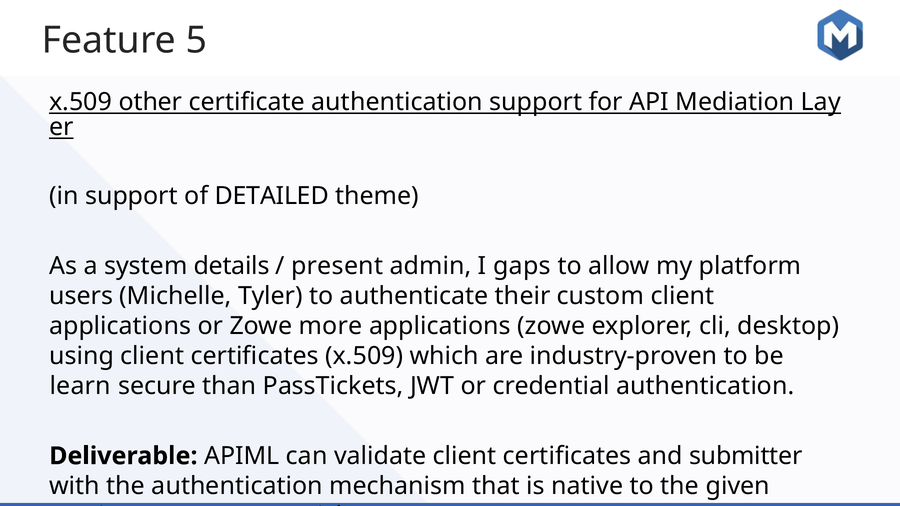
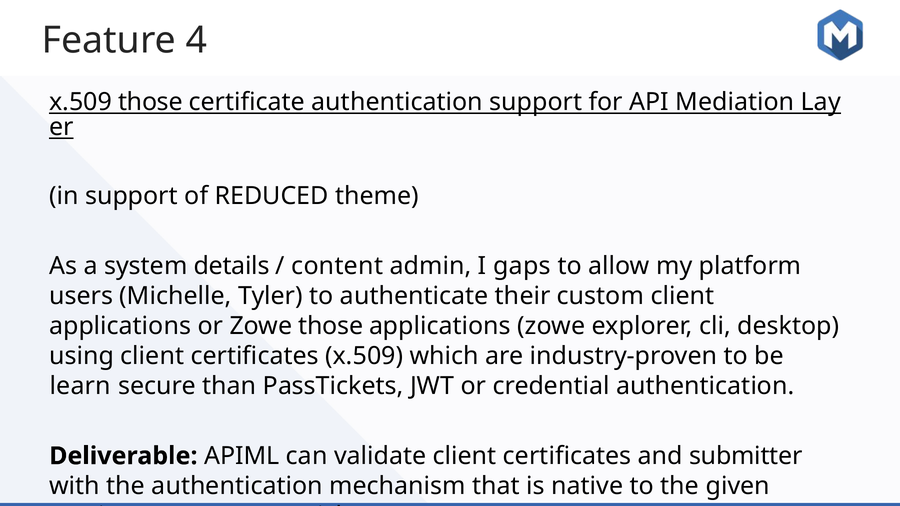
5: 5 -> 4 (197, 40)
x.509 other: other -> those (150, 102)
DETAILED: DETAILED -> REDUCED (272, 196)
present: present -> content (337, 266)
Zowe more: more -> those (331, 326)
